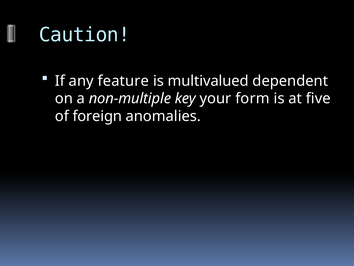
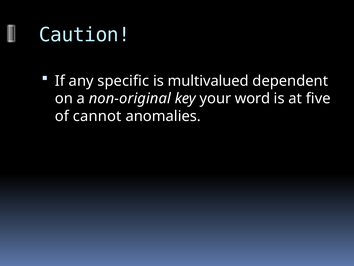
feature: feature -> specific (123, 81)
non-multiple: non-multiple -> non-original (130, 98)
form: form -> word (253, 98)
foreign: foreign -> cannot (97, 116)
